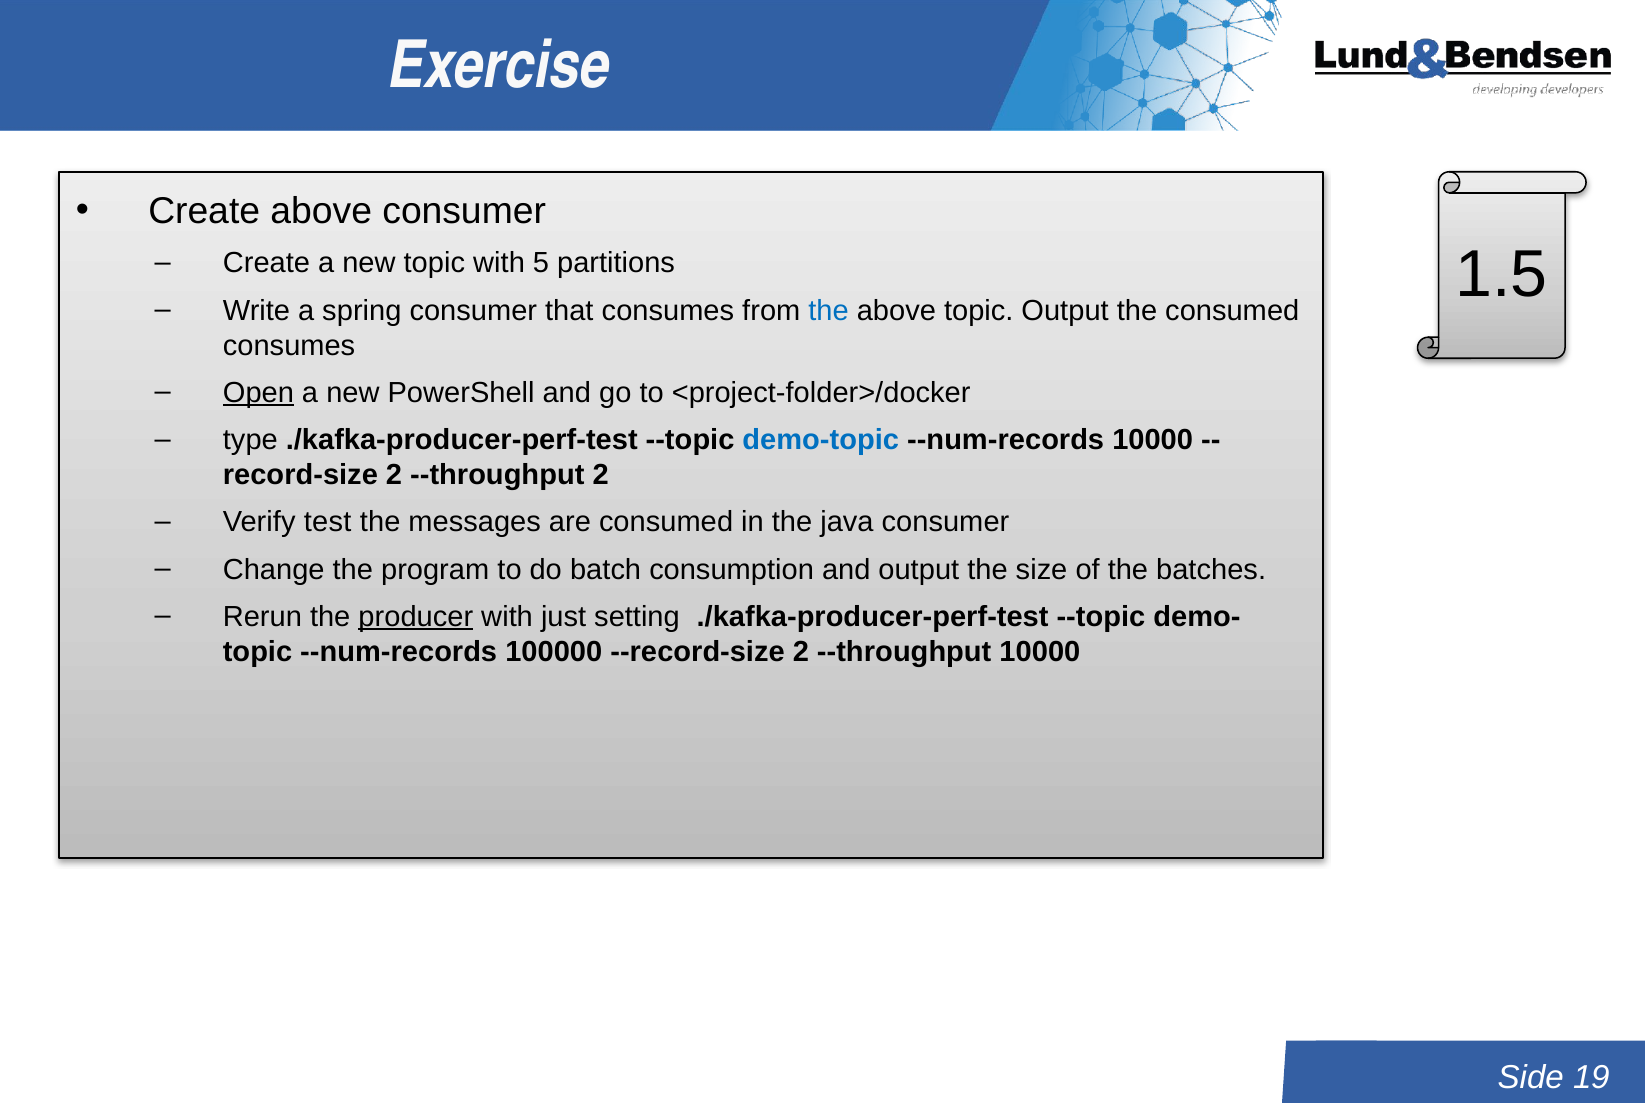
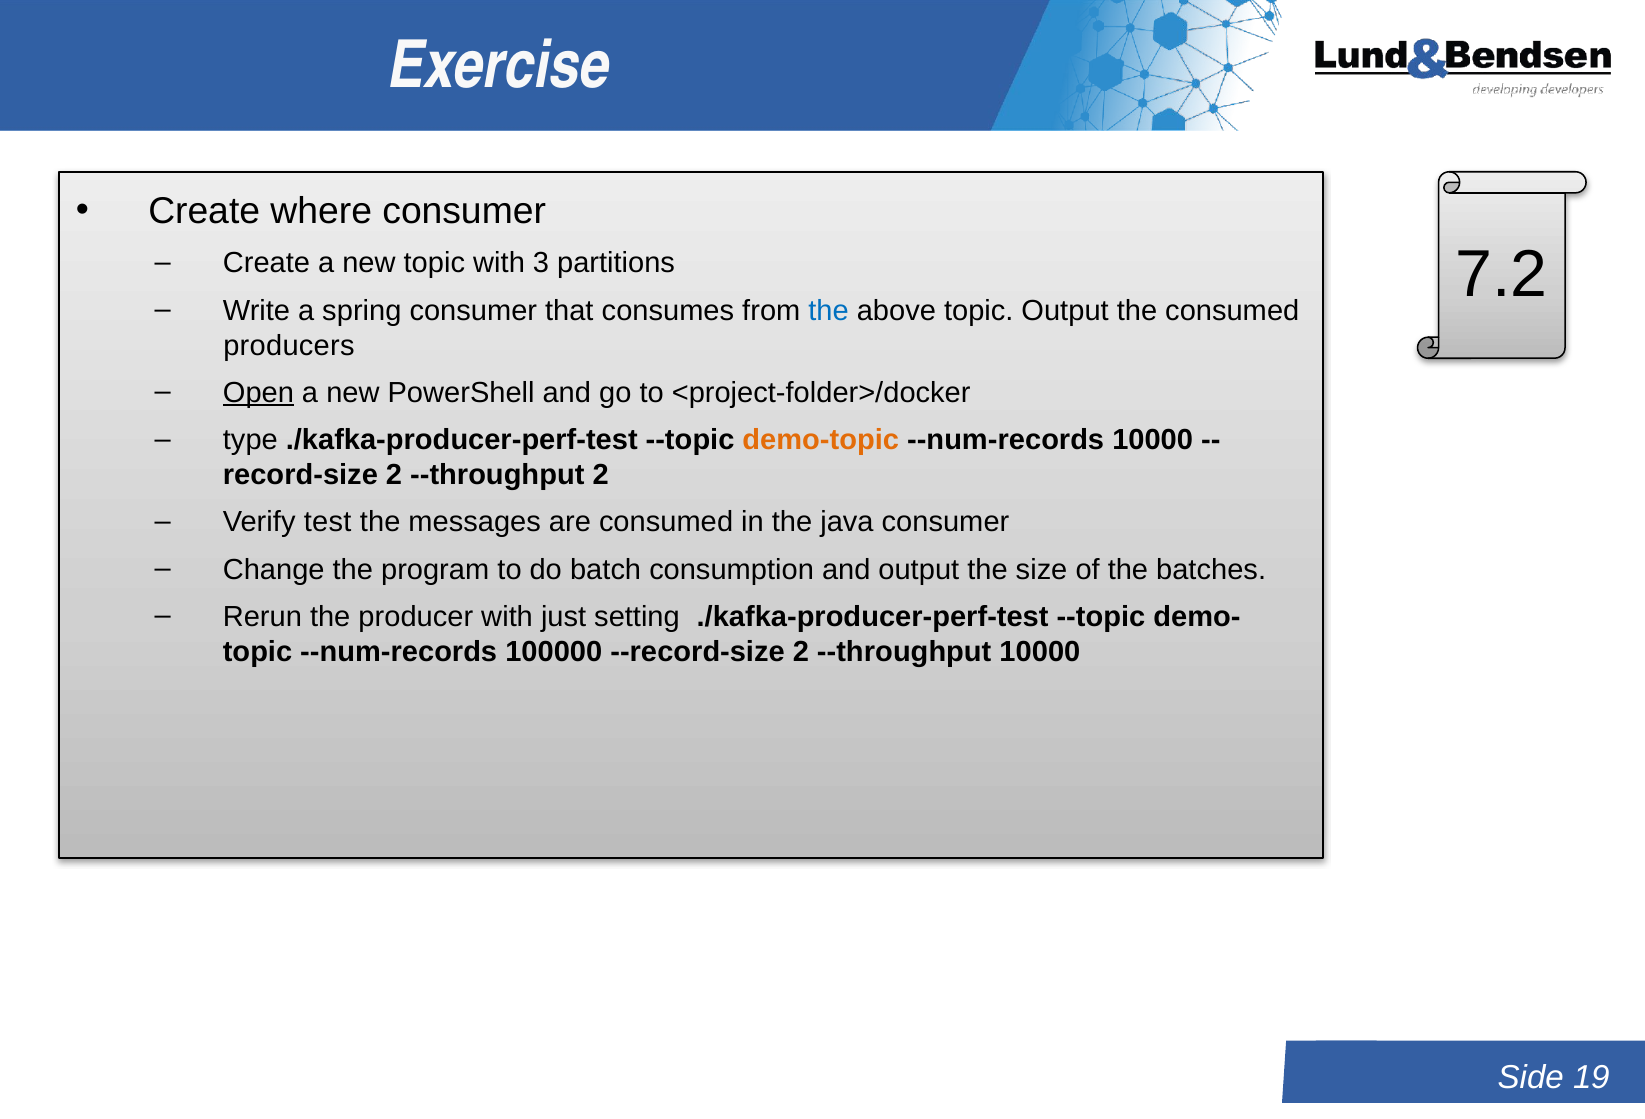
Create above: above -> where (321, 212)
1.5: 1.5 -> 7.2 (1502, 275)
5: 5 -> 3 (541, 263)
consumes: consumes -> producers (289, 345)
demo-topic colour: blue -> orange (821, 440)
producer underline: present -> none (416, 617)
